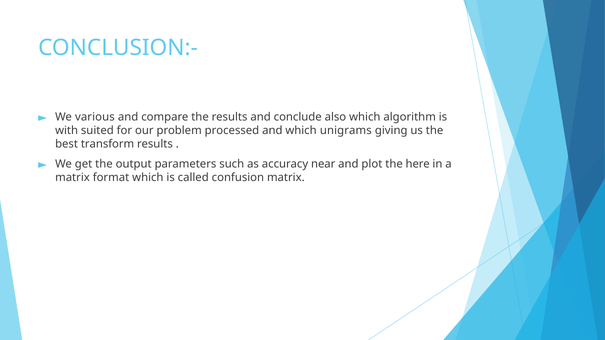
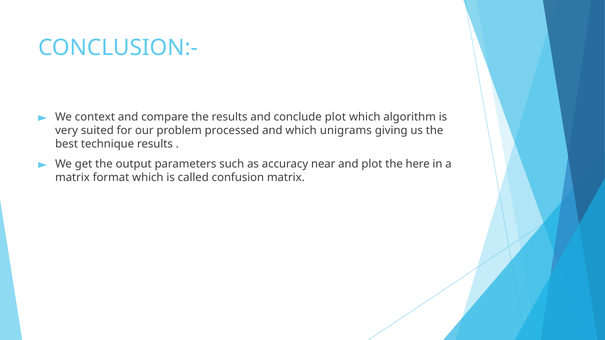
various: various -> context (95, 117)
conclude also: also -> plot (335, 117)
with: with -> very (67, 131)
transform: transform -> technique (108, 144)
